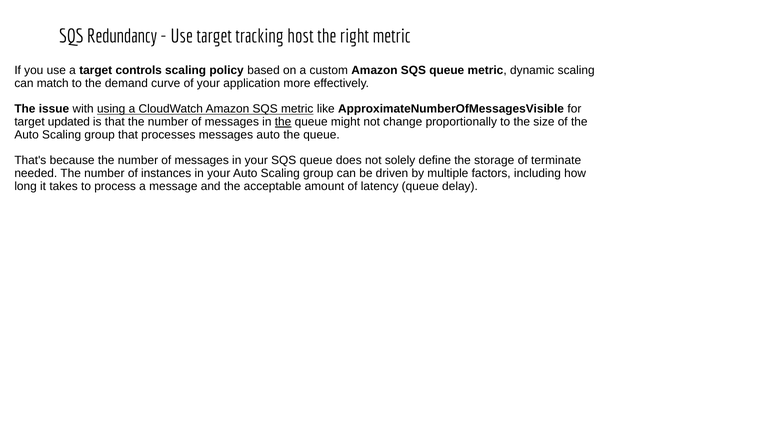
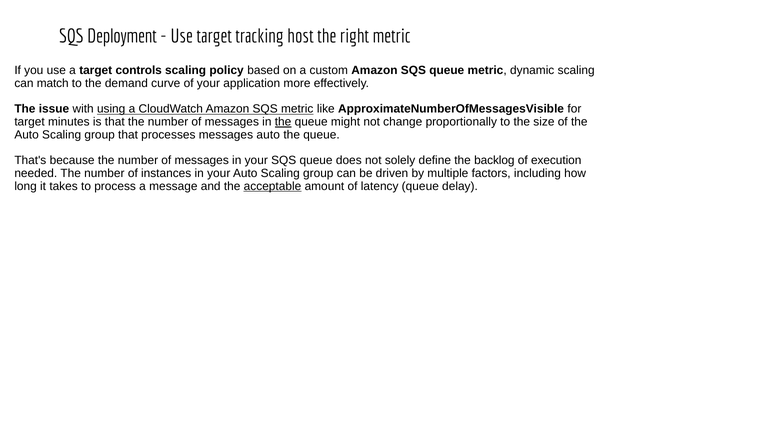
Redundancy: Redundancy -> Deployment (122, 37)
updated: updated -> minutes (69, 122)
storage: storage -> backlog (494, 160)
terminate: terminate -> execution (556, 160)
acceptable underline: none -> present (273, 186)
